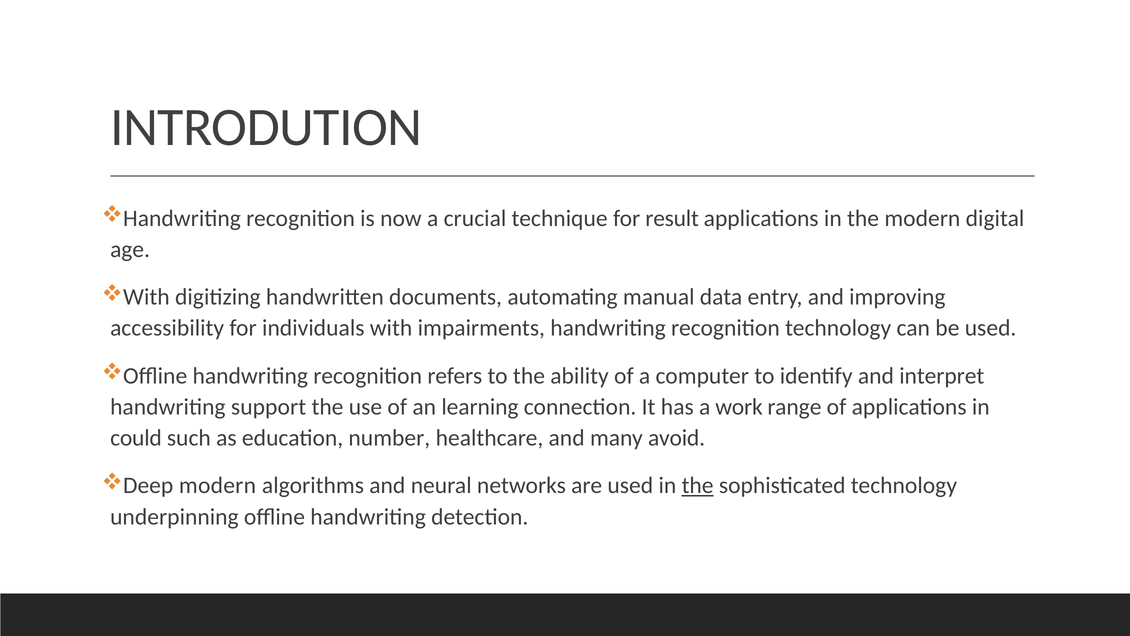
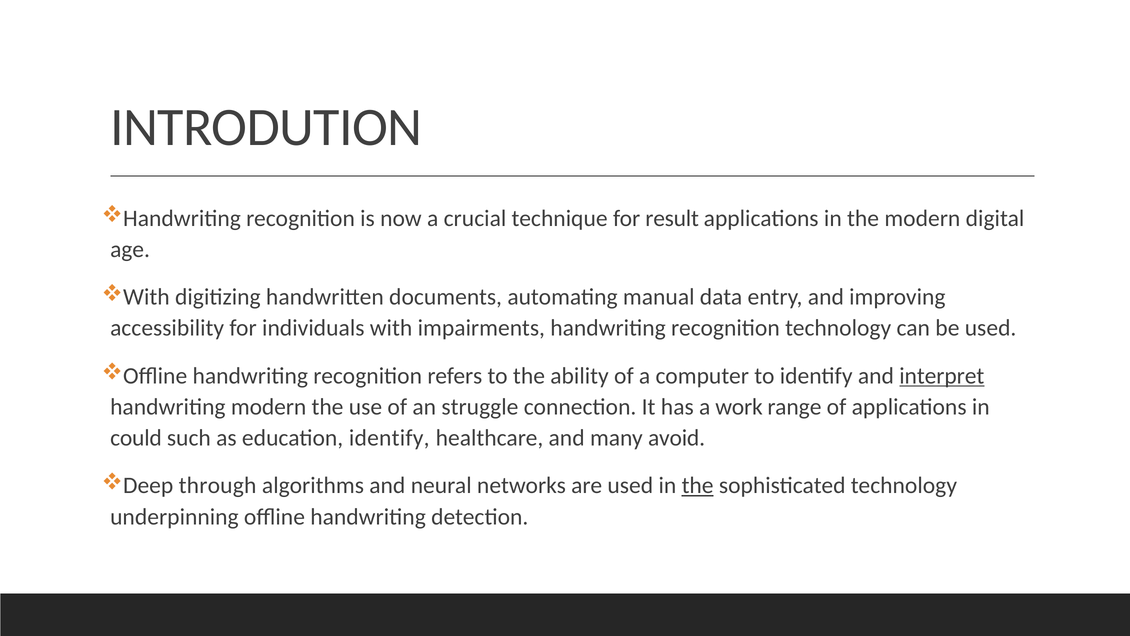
interpret underline: none -> present (942, 376)
handwriting support: support -> modern (269, 407)
learning: learning -> struggle (480, 407)
education number: number -> identify (389, 438)
Deep modern: modern -> through (218, 485)
